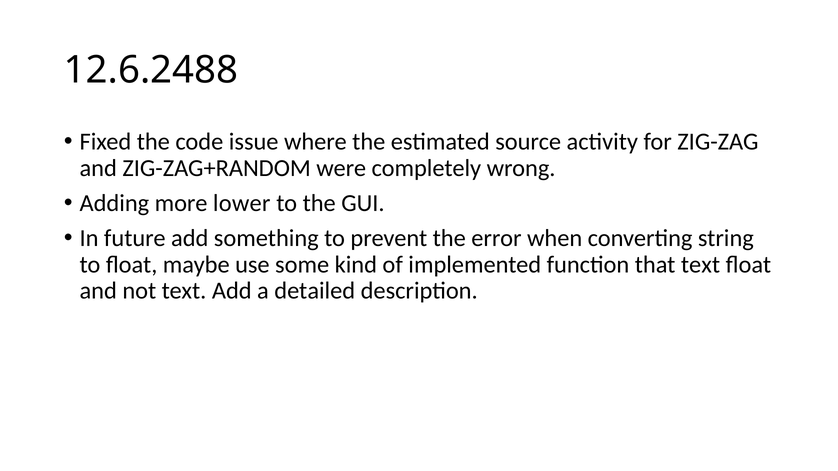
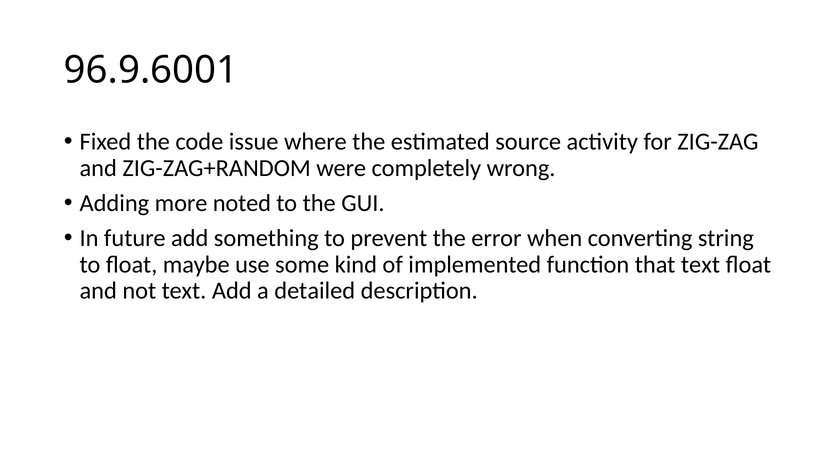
12.6.2488: 12.6.2488 -> 96.9.6001 (151, 70)
lower: lower -> noted (242, 203)
